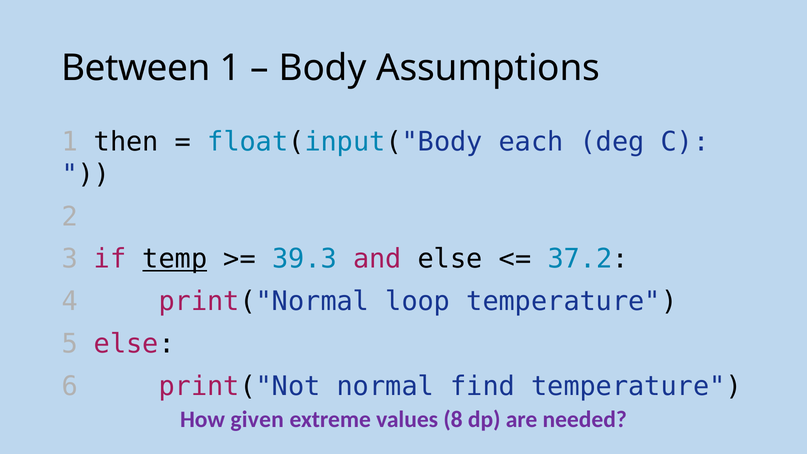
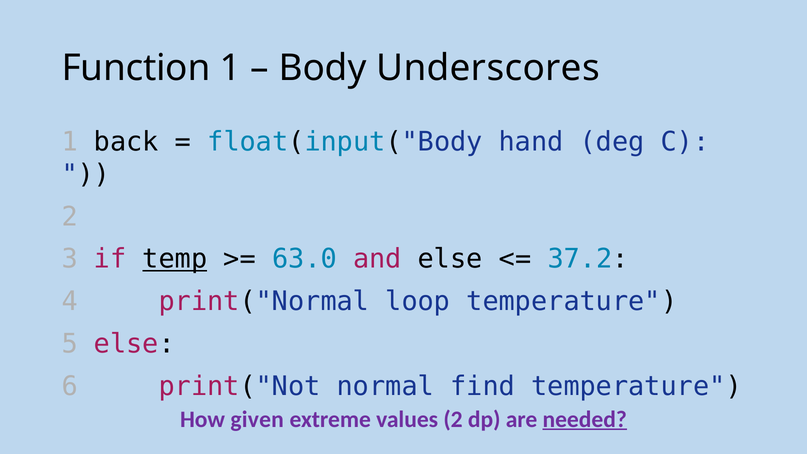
Between: Between -> Function (136, 68)
Assumptions: Assumptions -> Underscores (488, 68)
then: then -> back (126, 142)
each: each -> hand (531, 142)
39.3: 39.3 -> 63.0 (305, 259)
values 8: 8 -> 2 (453, 419)
needed underline: none -> present (585, 419)
